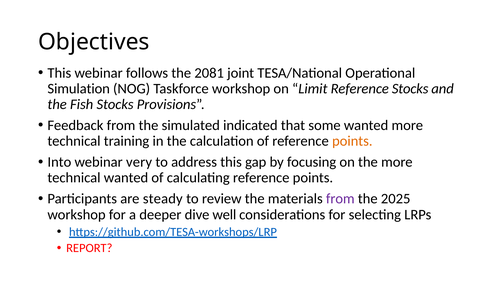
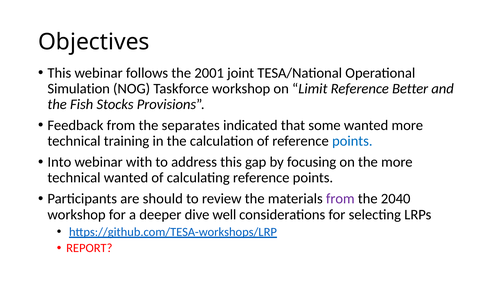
2081: 2081 -> 2001 (209, 73)
Reference Stocks: Stocks -> Better (410, 89)
simulated: simulated -> separates (191, 126)
points colour: orange -> blue (352, 141)
very: very -> with (139, 162)
steady: steady -> should (163, 199)
2025: 2025 -> 2040 (396, 199)
